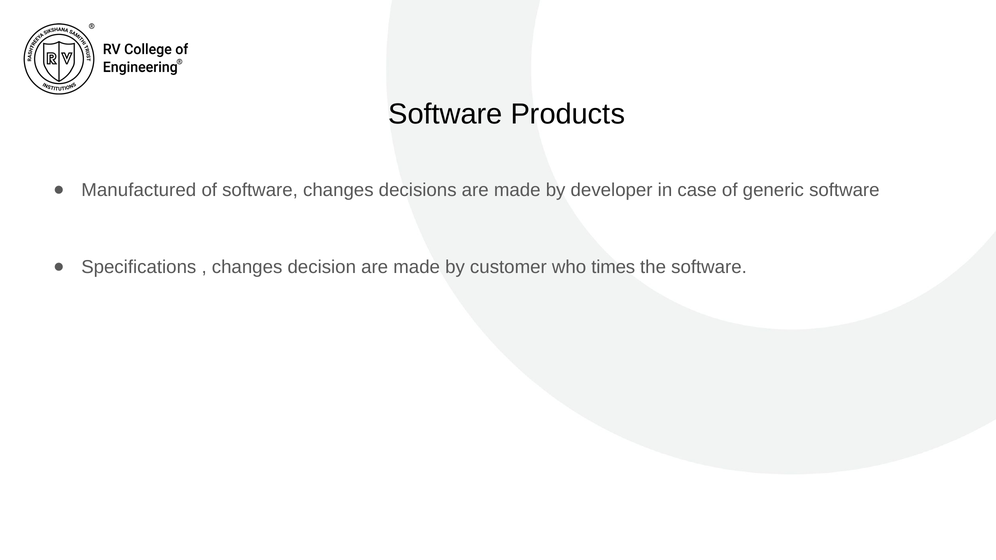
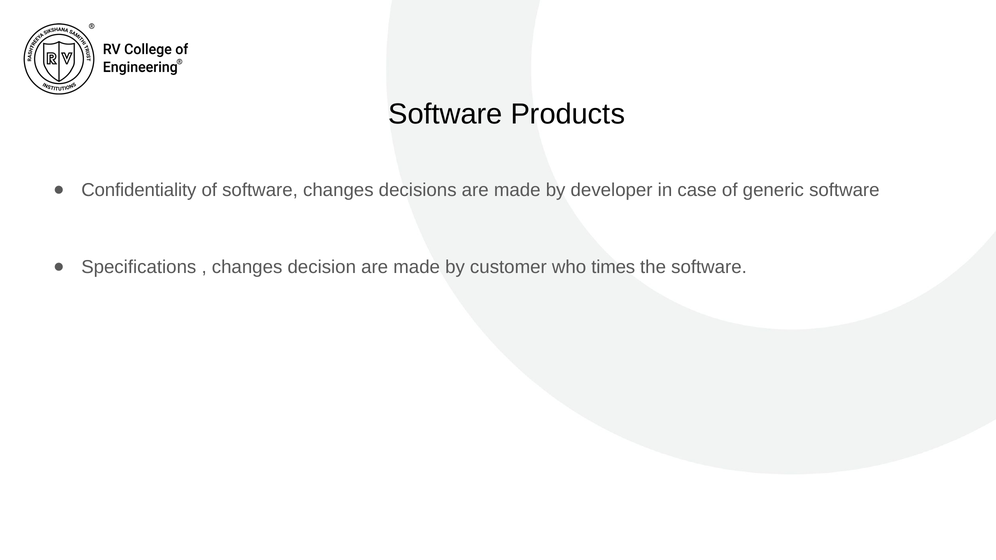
Manufactured: Manufactured -> Confidentiality (139, 190)
